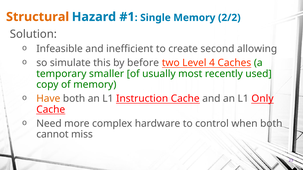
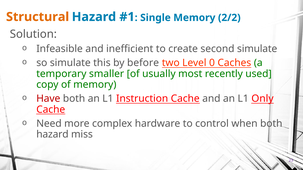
second allowing: allowing -> simulate (257, 49)
4: 4 -> 0 (212, 63)
Have colour: orange -> red (48, 99)
cannot: cannot -> hazard (52, 135)
